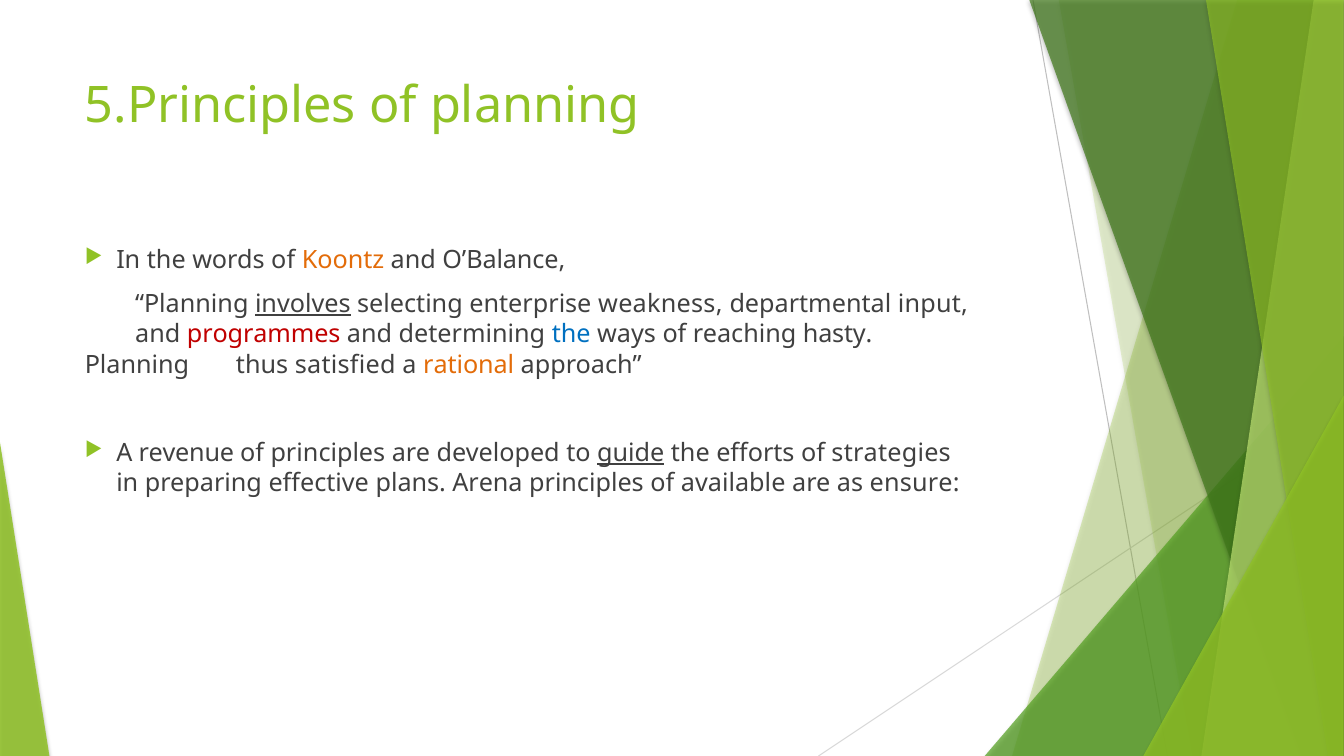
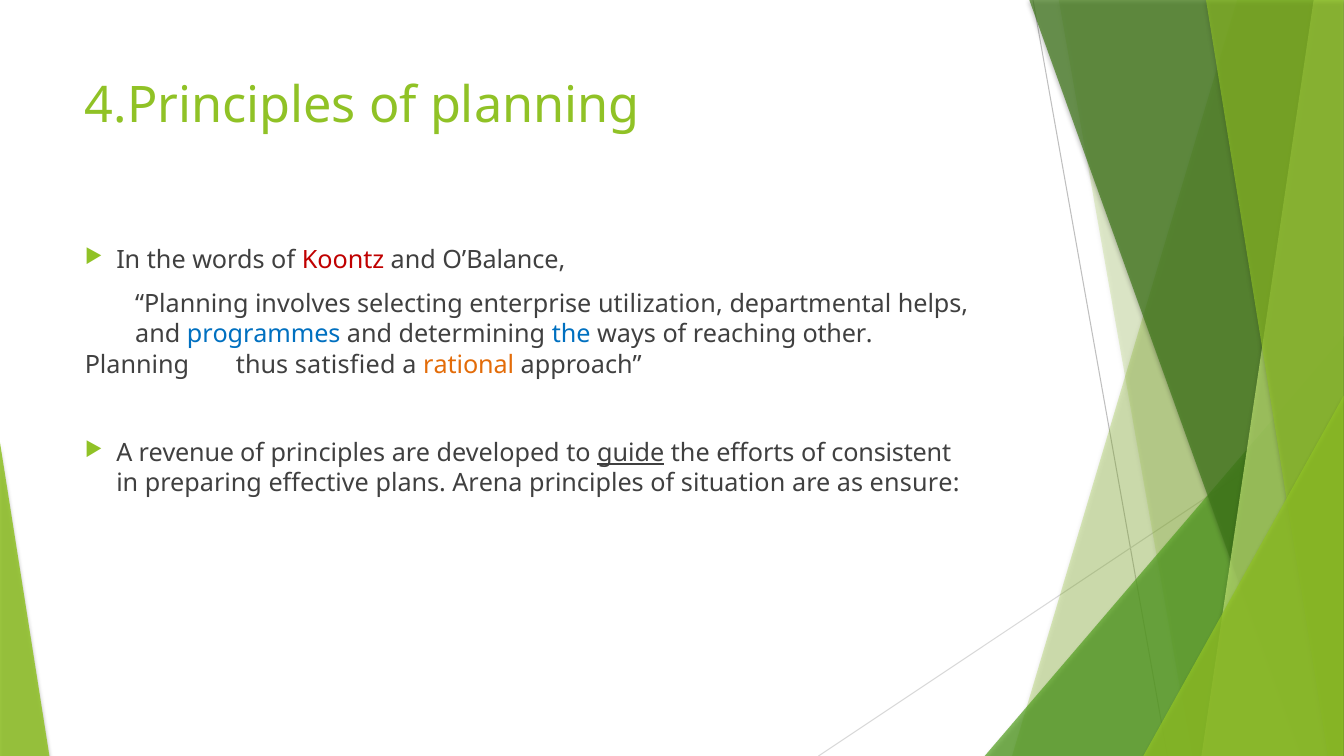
5.Principles: 5.Principles -> 4.Principles (220, 106)
Koontz colour: orange -> red (343, 260)
involves underline: present -> none (303, 304)
weakness: weakness -> utilization (660, 304)
input: input -> helps (933, 304)
programmes colour: red -> blue (264, 335)
hasty: hasty -> other (838, 335)
strategies: strategies -> consistent (891, 453)
available: available -> situation (733, 484)
